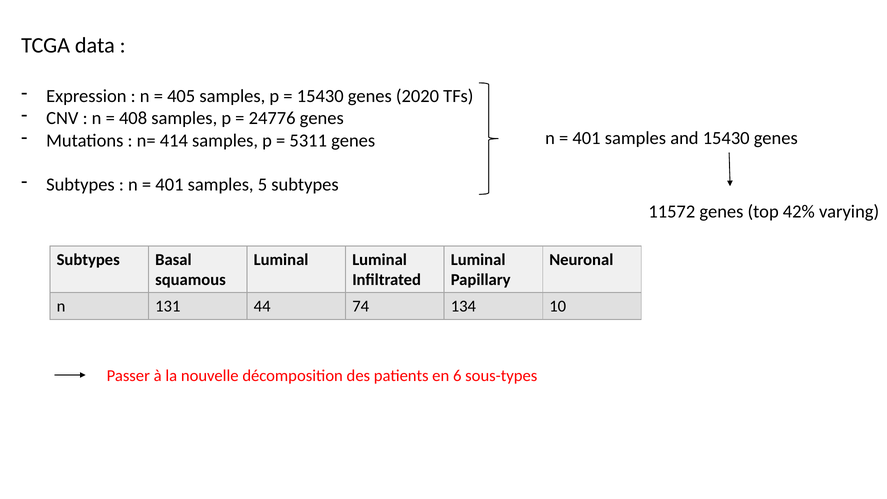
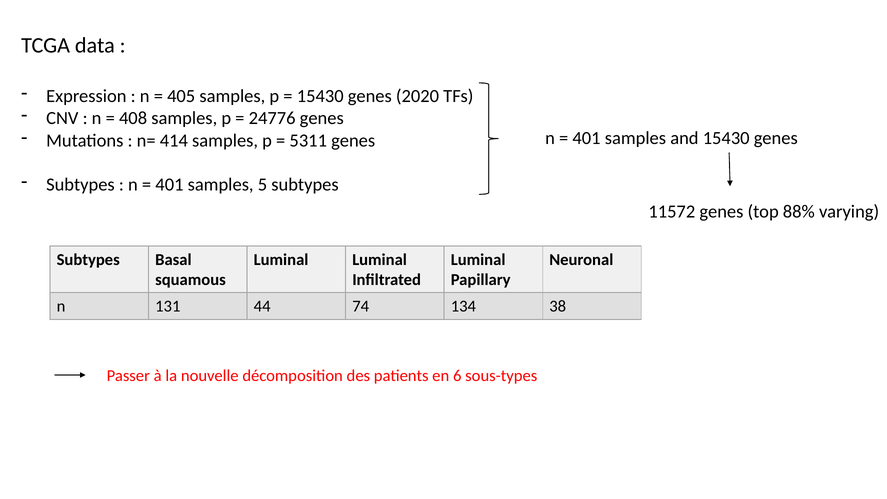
42%: 42% -> 88% (799, 212)
10: 10 -> 38 (558, 306)
